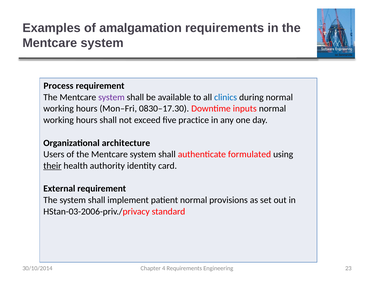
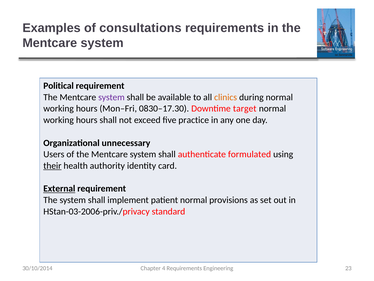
amalgamation: amalgamation -> consultations (140, 28)
Process: Process -> Political (59, 86)
clinics colour: blue -> orange (226, 97)
inputs: inputs -> target (245, 108)
architecture: architecture -> unnecessary (126, 143)
External underline: none -> present (59, 188)
